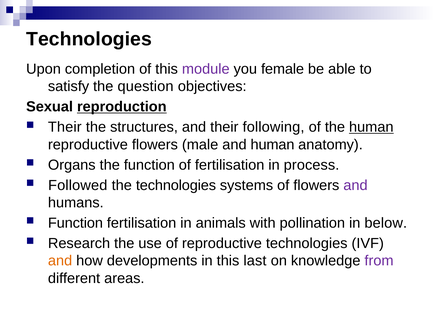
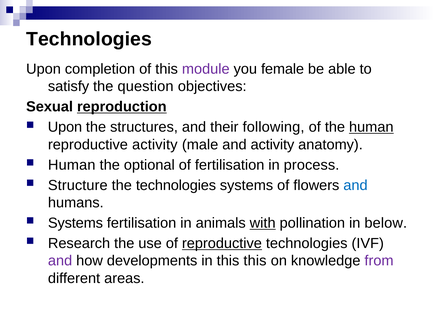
Their: Their -> Upon (65, 127)
reproductive flowers: flowers -> activity (155, 145)
and human: human -> activity (272, 145)
Organs: Organs -> Human (72, 165)
the function: function -> optional (149, 165)
Followed: Followed -> Structure (78, 185)
and colour: purple -> blue (356, 185)
Function: Function -> Systems (75, 223)
with underline: none -> present (263, 223)
reproductive underline: none -> present (222, 243)
and colour: orange -> purple (60, 261)
this last: last -> this (255, 261)
